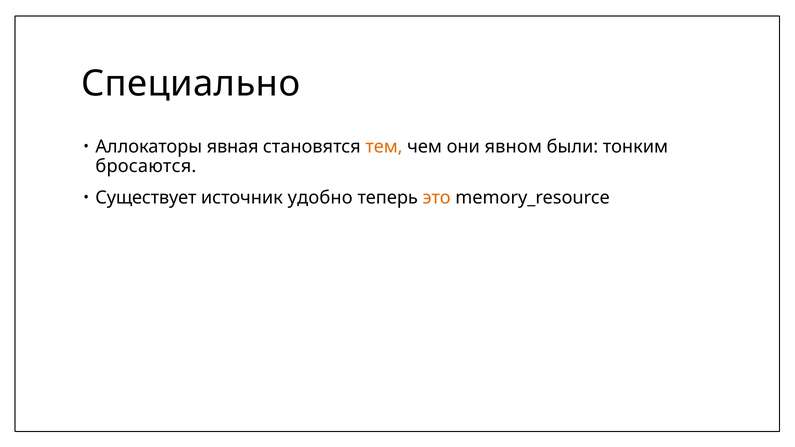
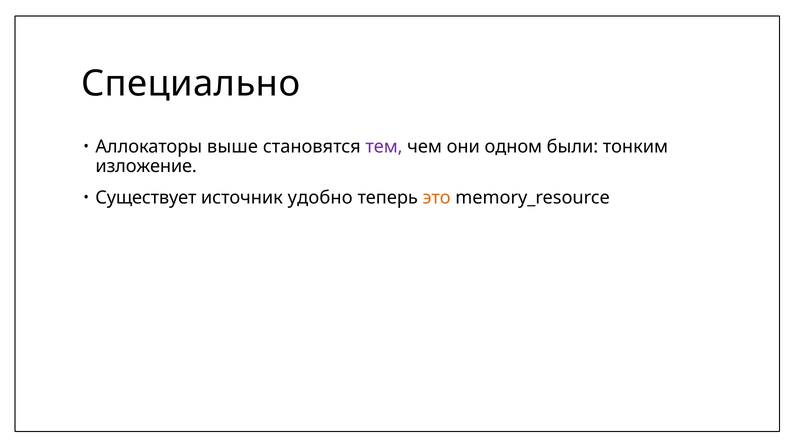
явная: явная -> выше (232, 147)
тем colour: orange -> purple (384, 147)
явном: явном -> одном (513, 147)
бросаются: бросаются -> изложение (146, 167)
